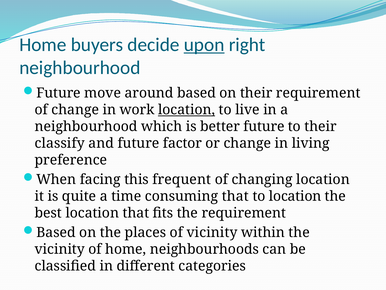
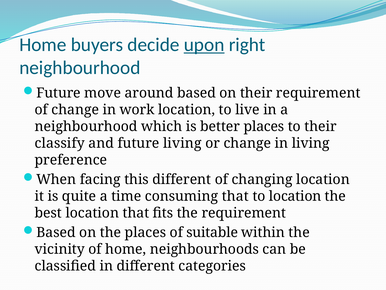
location underline: present -> none (187, 110)
better future: future -> places (264, 126)
future factor: factor -> living (182, 143)
this frequent: frequent -> different (182, 179)
of vicinity: vicinity -> suitable (212, 232)
